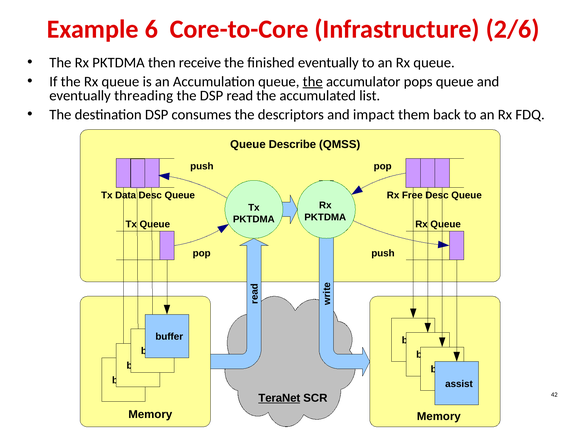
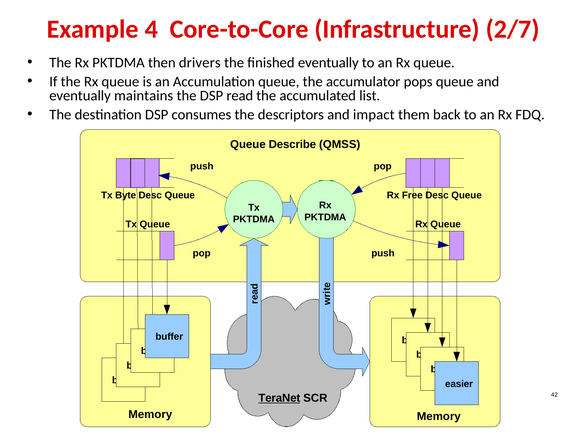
6: 6 -> 4 (151, 29)
2/6: 2/6 -> 2/7 (513, 29)
receive: receive -> drivers (200, 63)
the underline: present -> none (313, 82)
threading: threading -> maintains (144, 96)
Data: Data -> Byte (126, 195)
assist: assist -> easier (459, 384)
